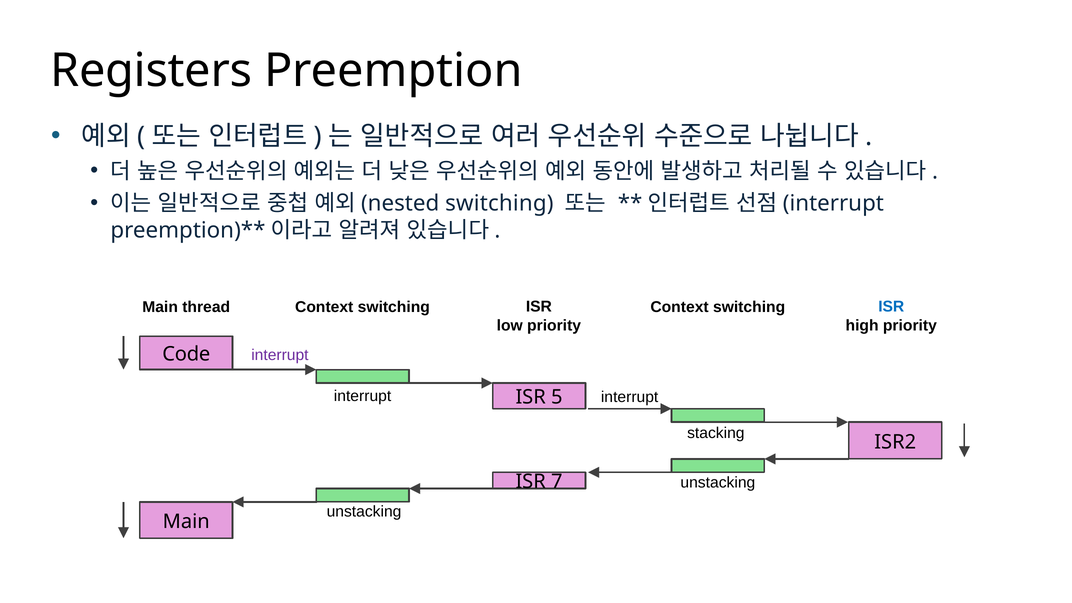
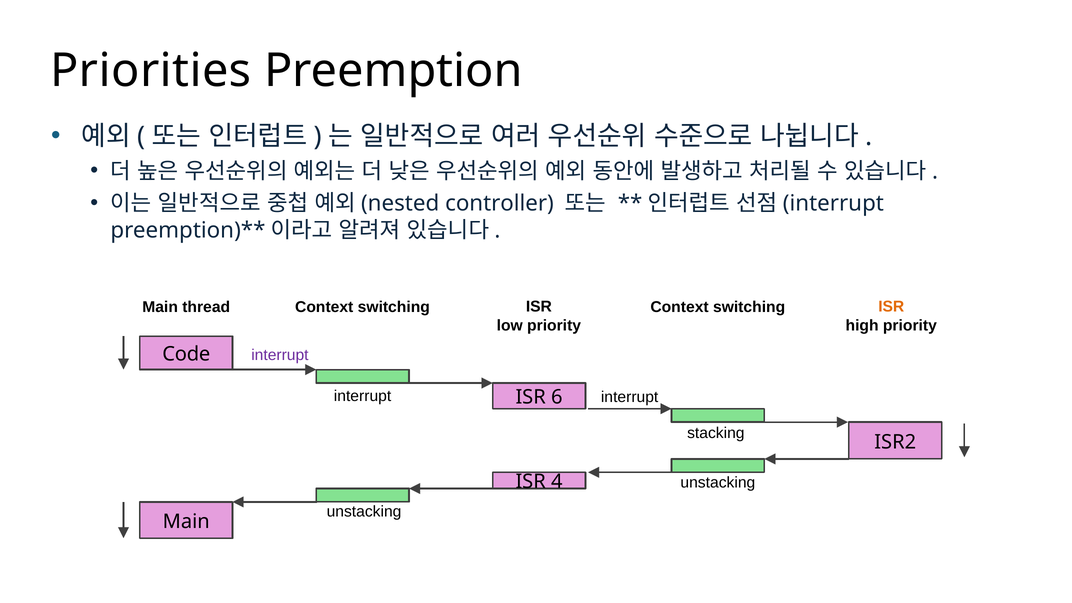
Registers: Registers -> Priorities (151, 71)
switching: switching -> controller (499, 204)
ISR colour: blue -> orange (891, 307)
5: 5 -> 6 (557, 397)
7: 7 -> 4 (557, 482)
